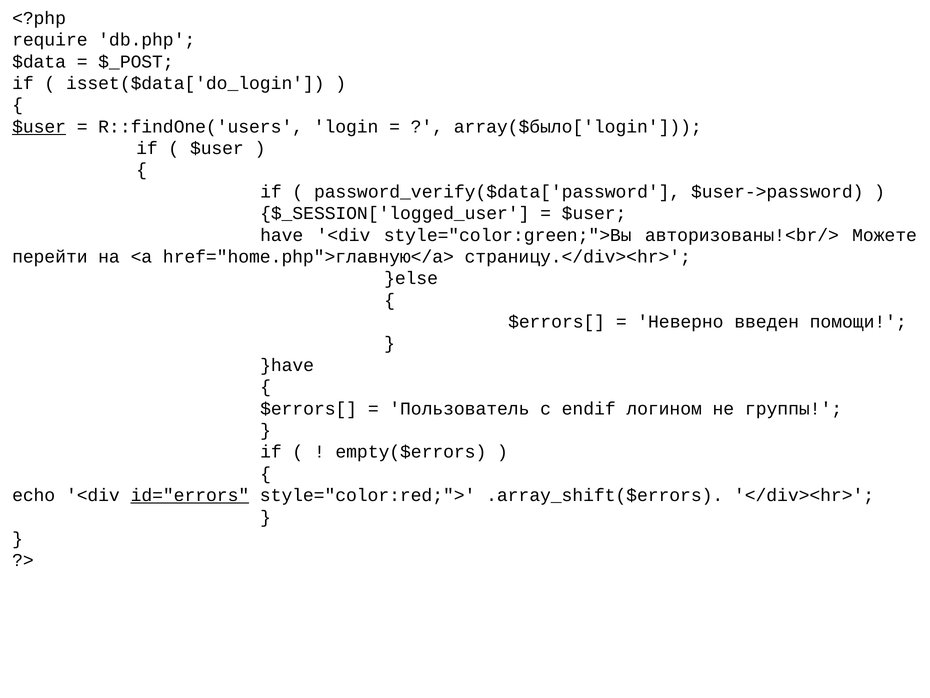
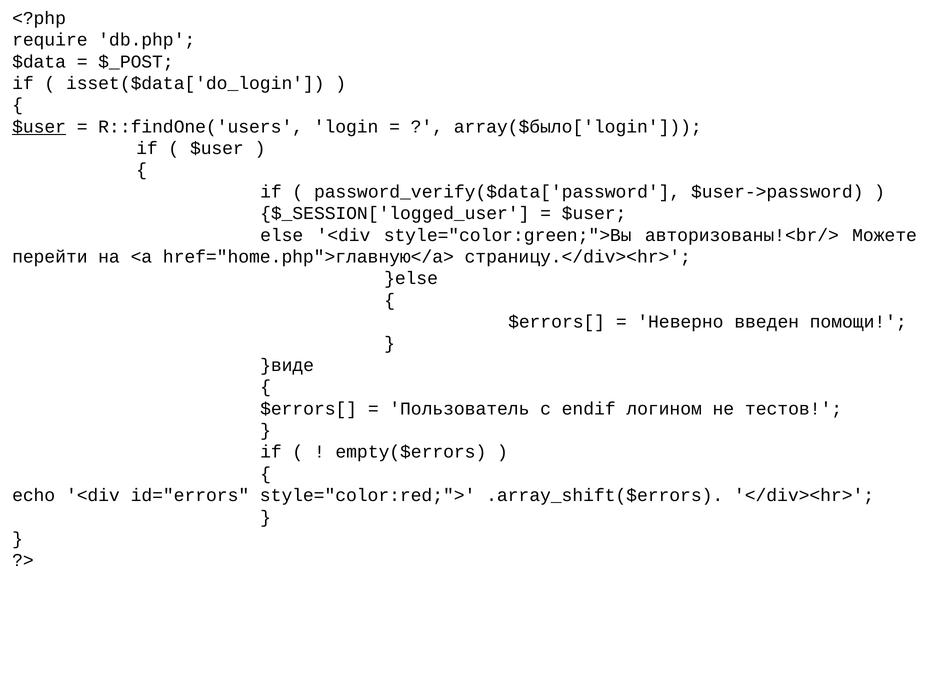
have: have -> else (282, 235)
}have: }have -> }виде (287, 365)
группы: группы -> тестов (794, 408)
id="errors underline: present -> none (190, 495)
